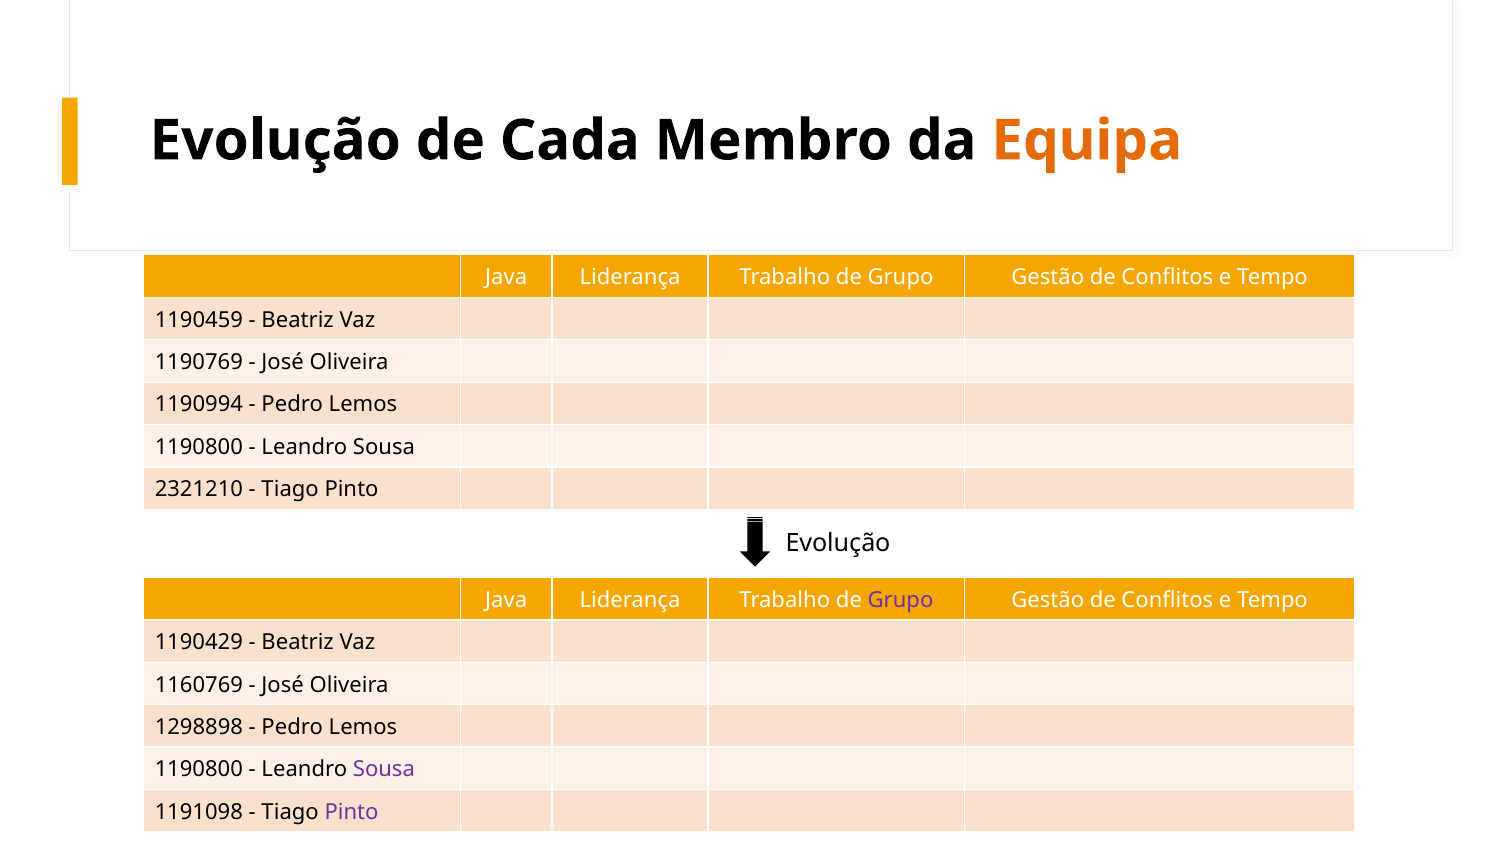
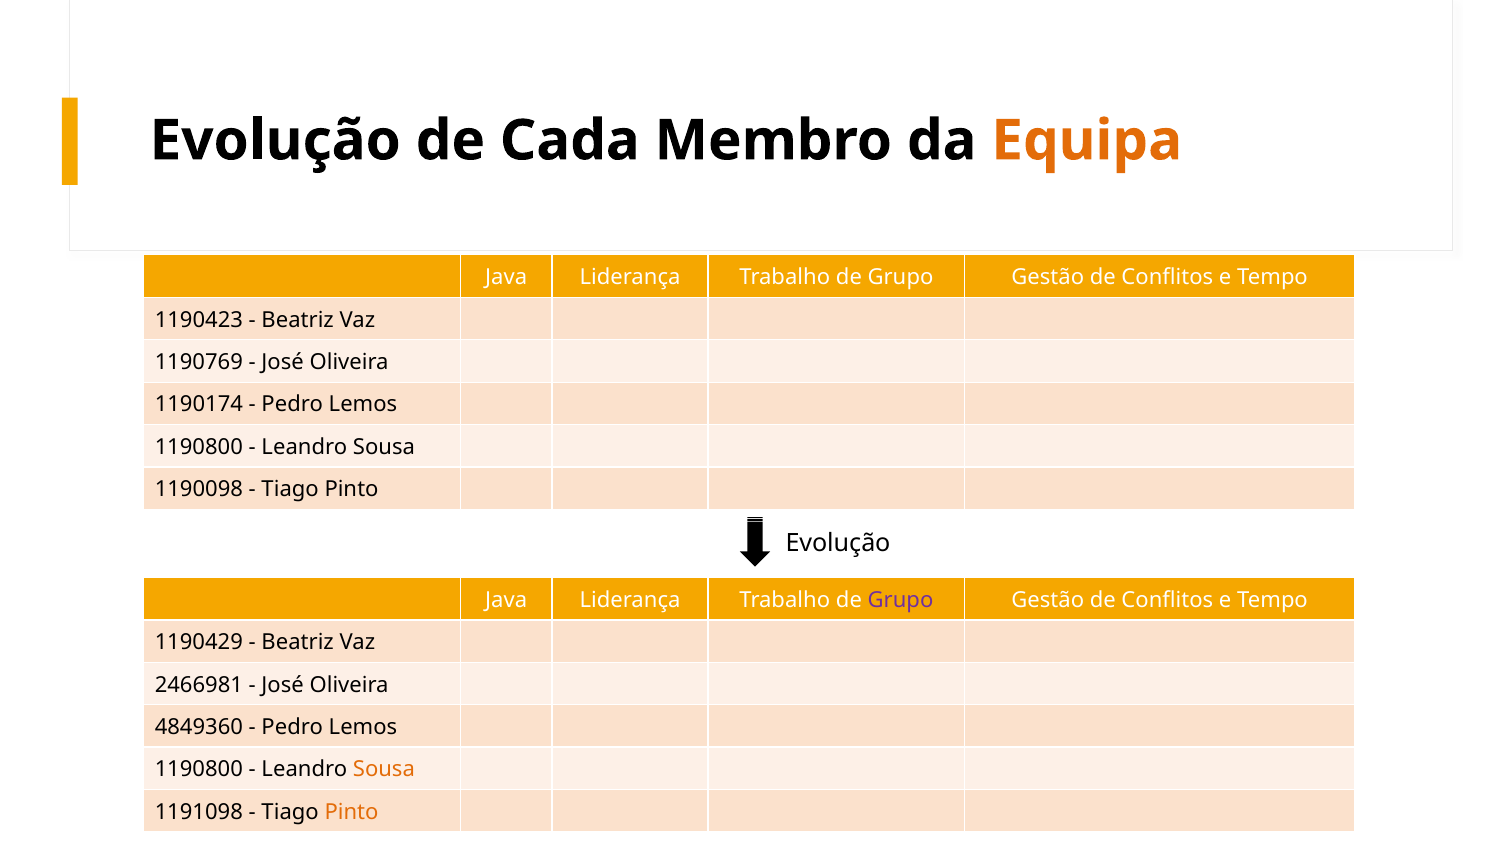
1190459: 1190459 -> 1190423 (199, 320)
1190994: 1190994 -> 1190174 (199, 404)
2321210: 2321210 -> 1190098 (199, 489)
1160769: 1160769 -> 2466981 (199, 684)
1298898: 1298898 -> 4849360 (199, 727)
Sousa colour: purple -> orange (384, 769)
Pinto colour: purple -> orange (352, 812)
